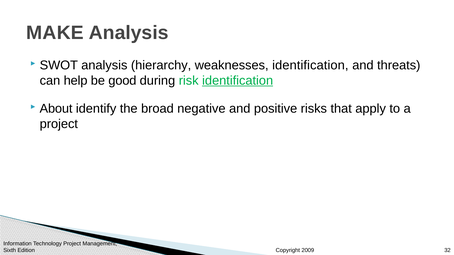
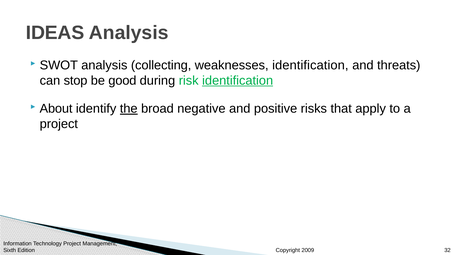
MAKE: MAKE -> IDEAS (55, 33)
hierarchy: hierarchy -> collecting (161, 65)
help: help -> stop (76, 81)
the underline: none -> present (129, 109)
